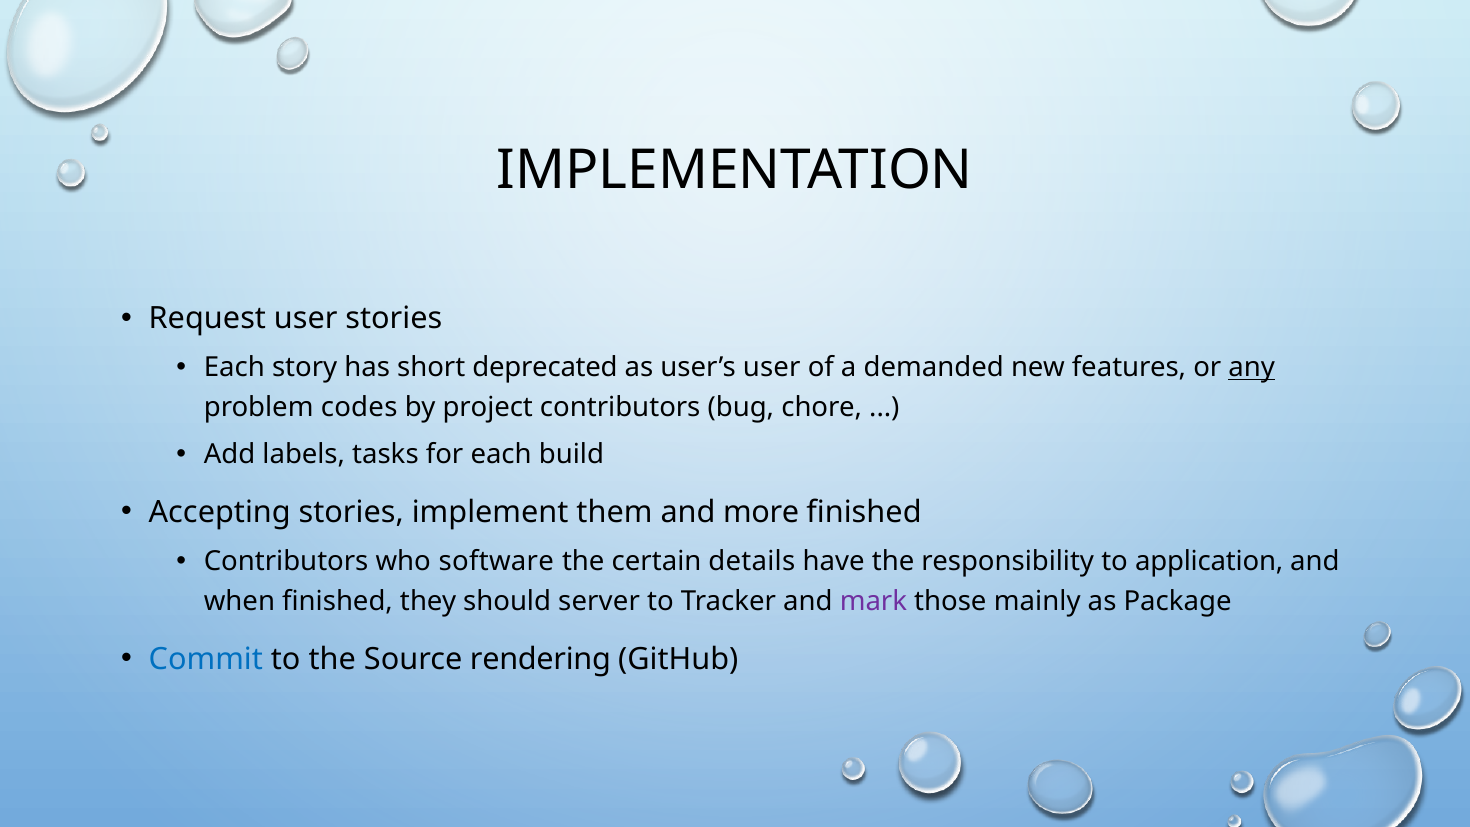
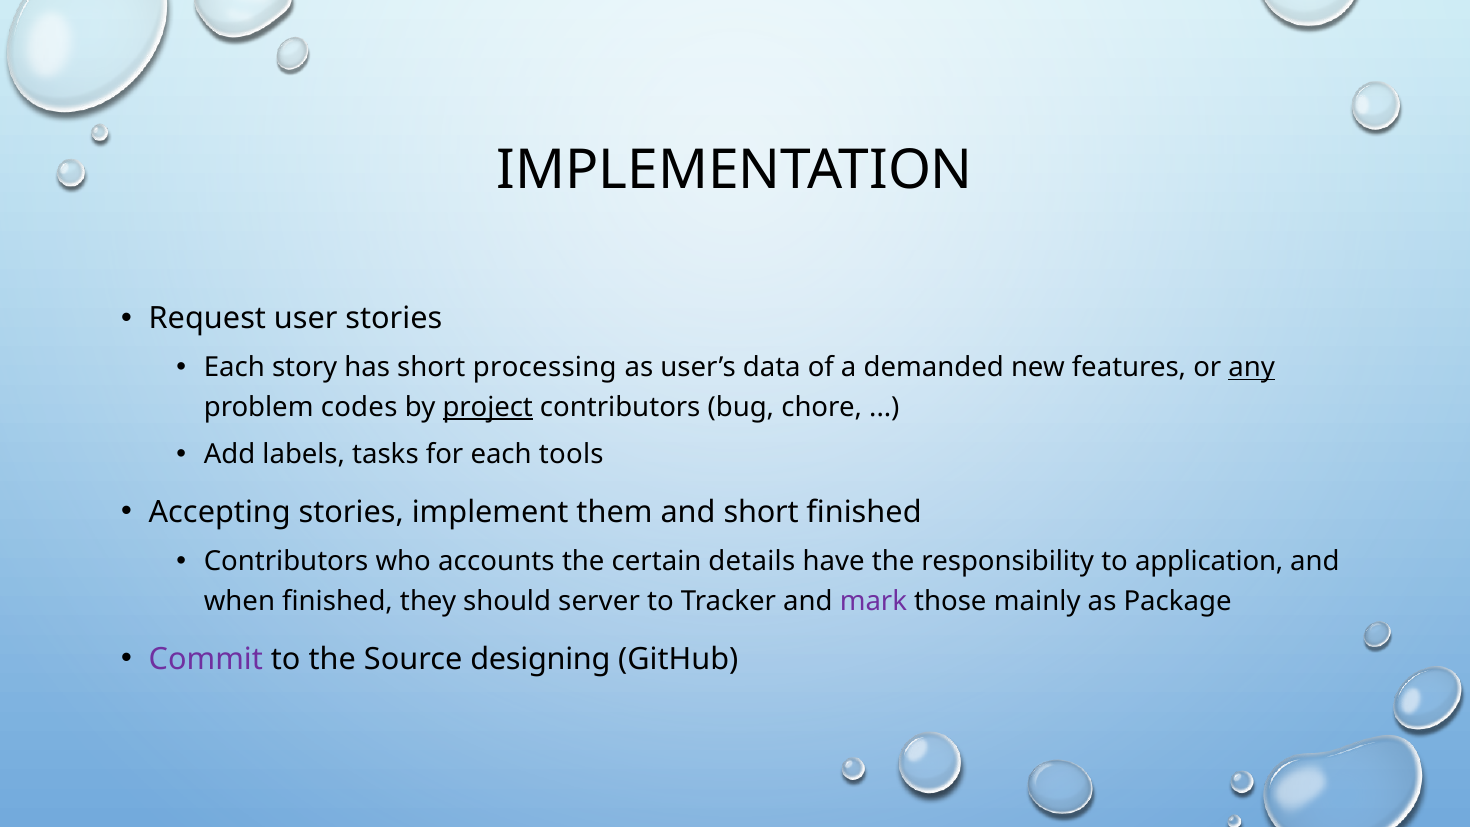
deprecated: deprecated -> processing (545, 368)
user’s user: user -> data (772, 368)
project underline: none -> present (488, 407)
build: build -> tools (571, 455)
and more: more -> short (761, 512)
software: software -> accounts (496, 561)
Commit colour: blue -> purple (206, 659)
rendering: rendering -> designing (540, 659)
